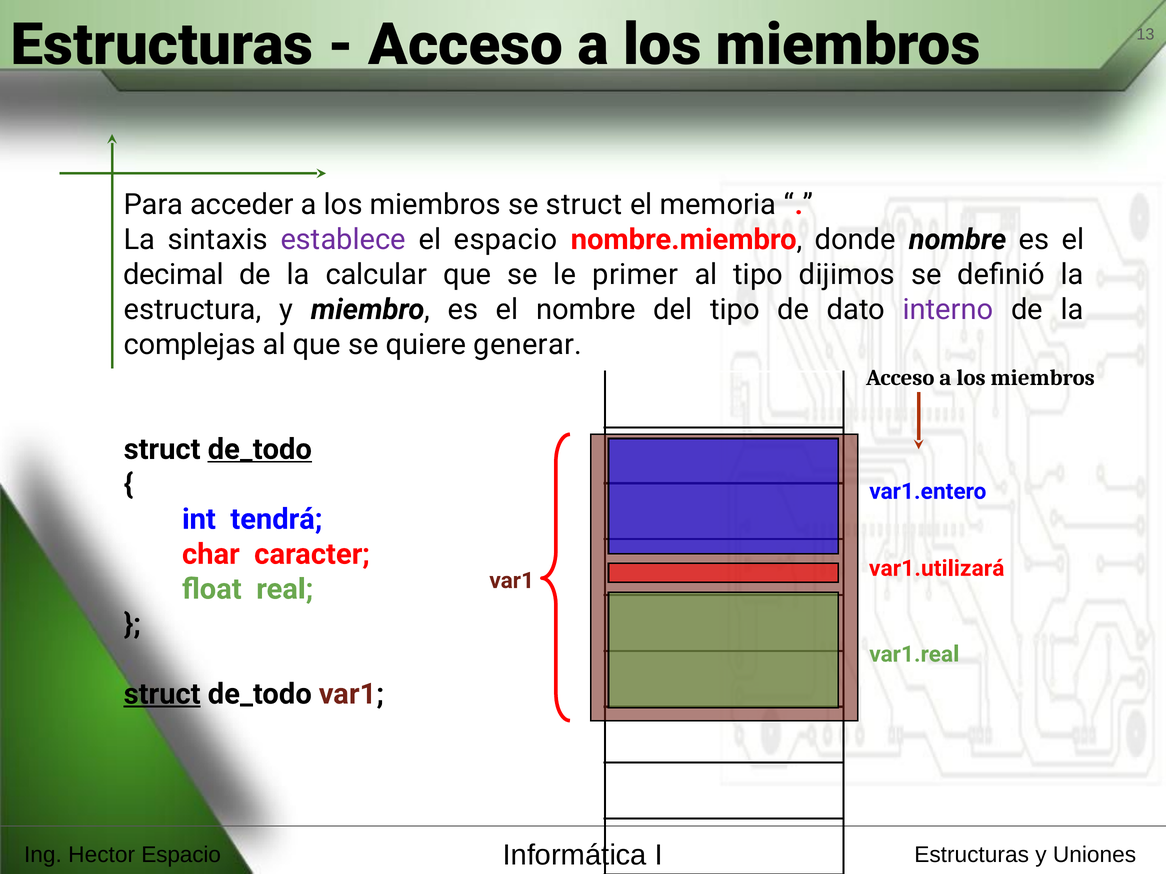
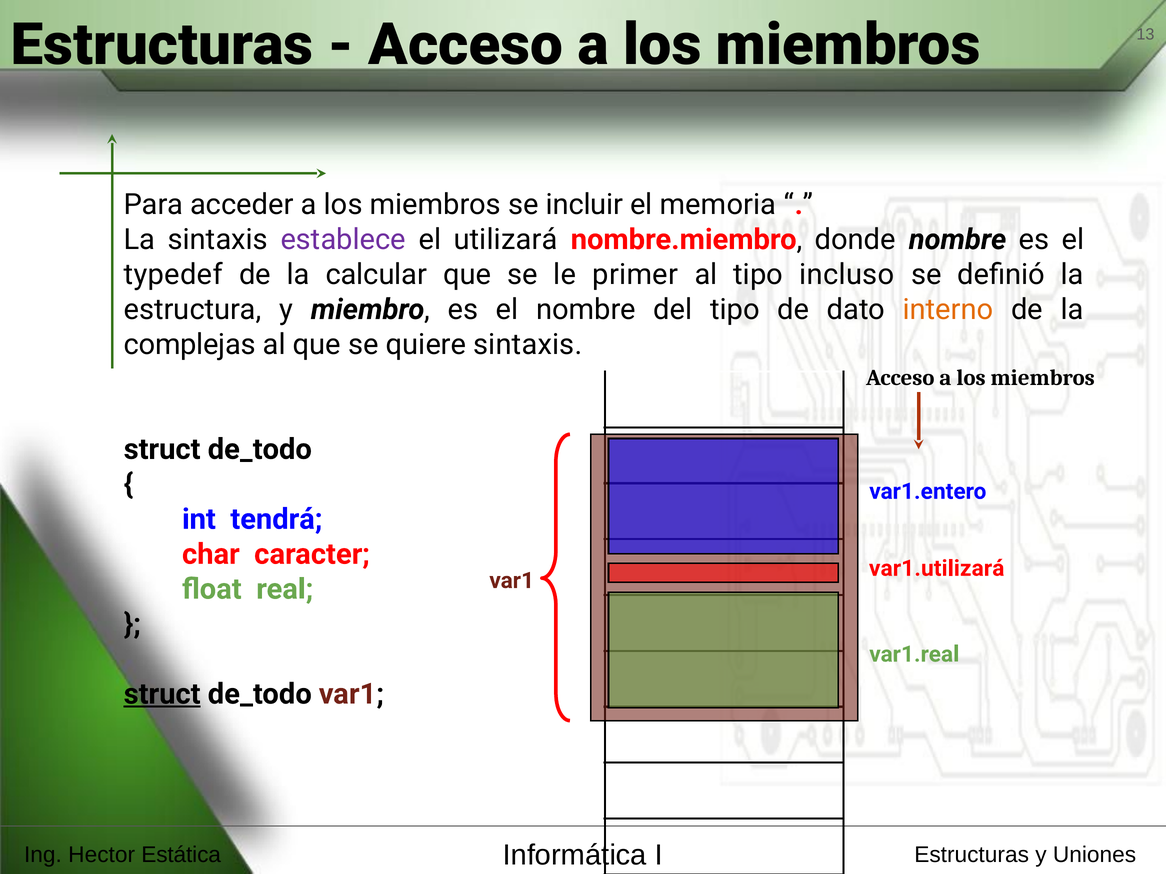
se struct: struct -> incluir (584, 205)
el espacio: espacio -> utilizará (506, 240)
decimal: decimal -> typedef (173, 275)
dijimos: dijimos -> incluso (847, 275)
interno colour: purple -> orange (948, 310)
quiere generar: generar -> sintaxis (528, 345)
de_todo underline: present -> none (260, 450)
Hector Espacio: Espacio -> Estática (181, 855)
